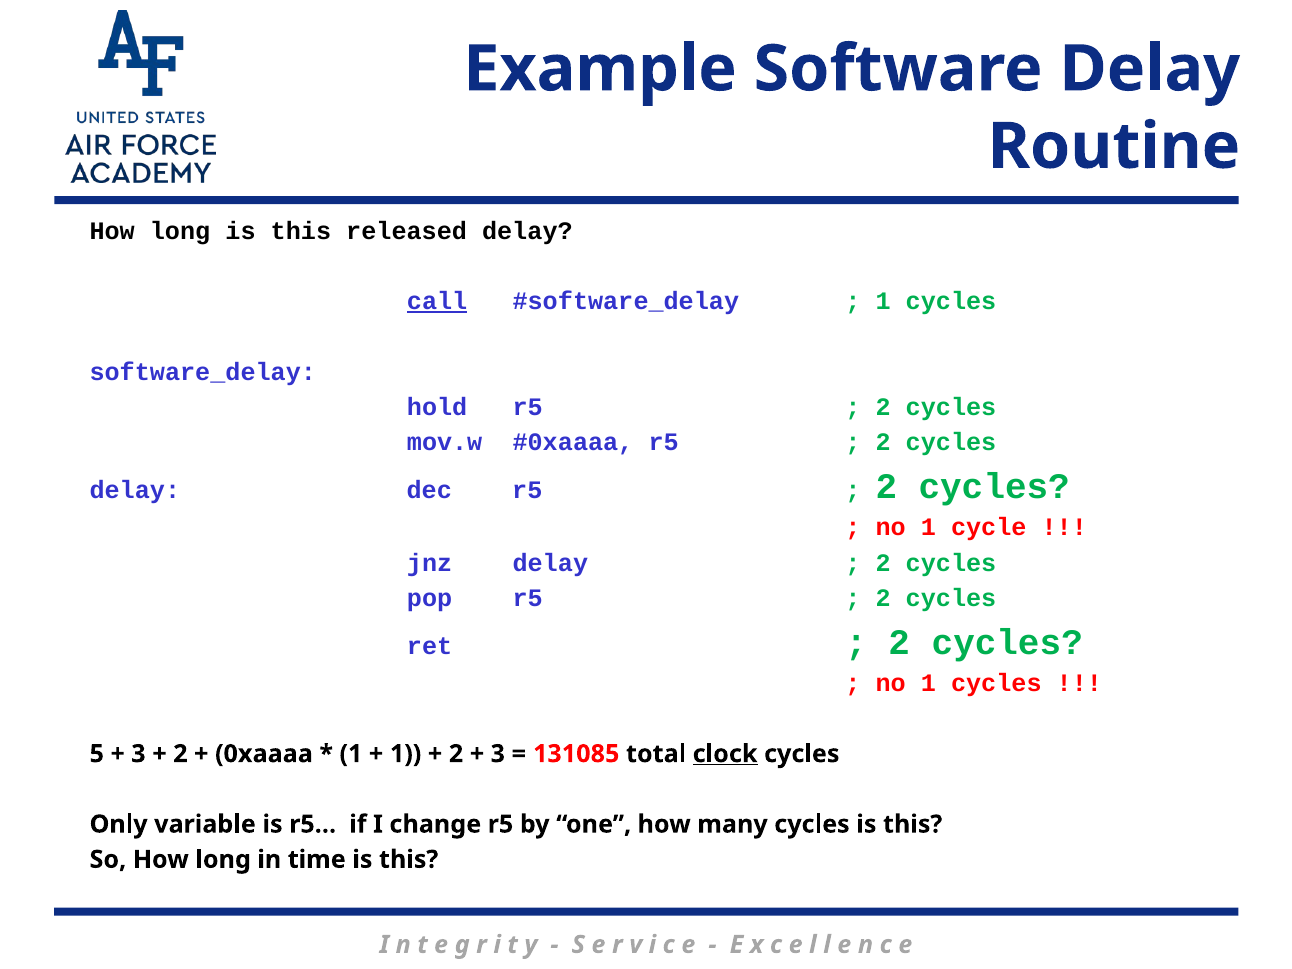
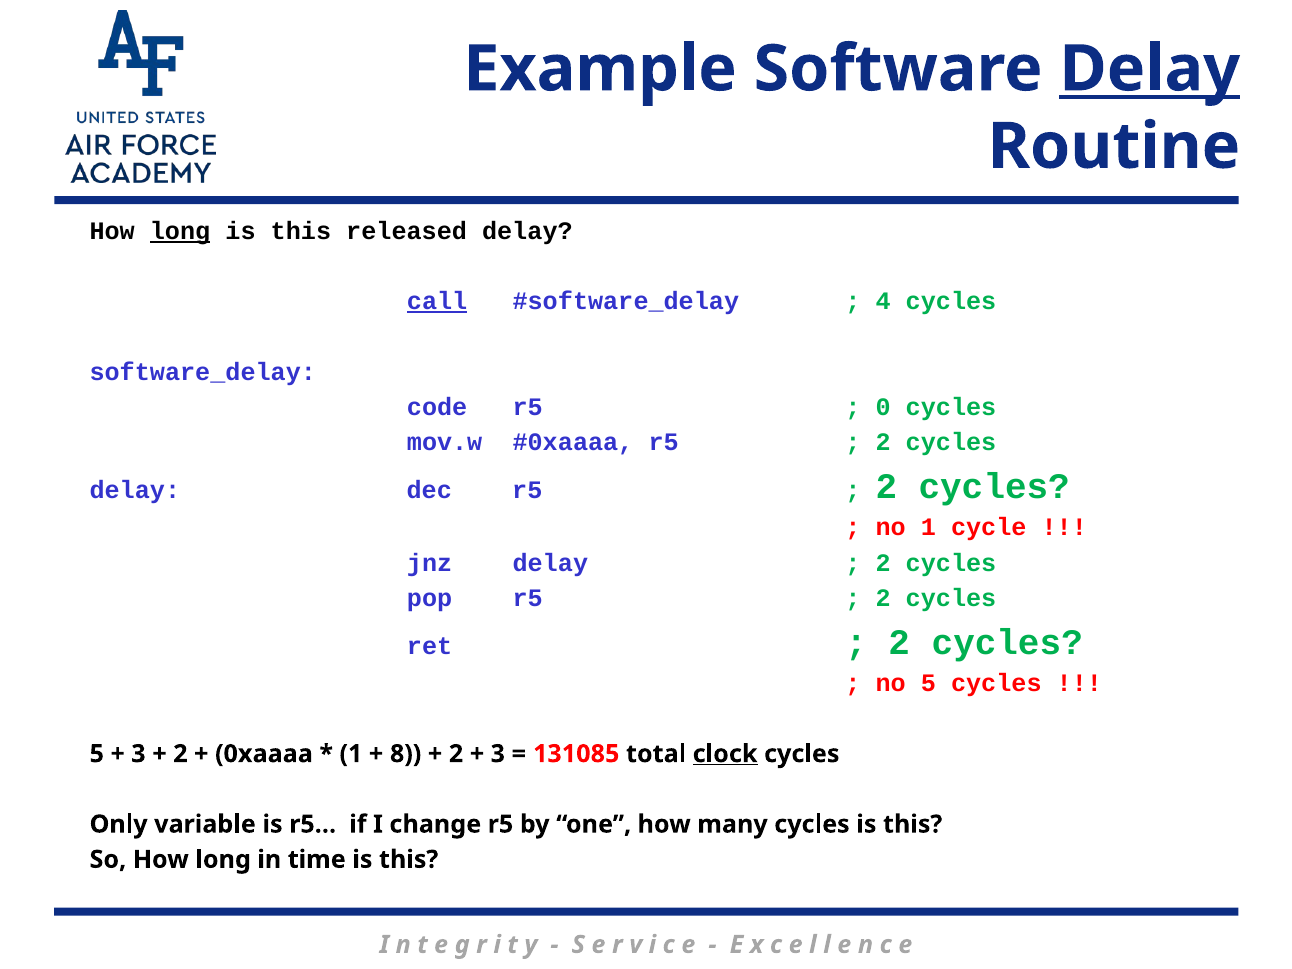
Delay underline: none -> present (1150, 69)
long underline: none -> present (180, 231)
1: 1 -> 4 (883, 301)
hold: hold -> code (437, 407)
2: 2 -> 0 (883, 407)
1: 1 -> 5 (928, 683)
1: 1 -> 8 (406, 754)
